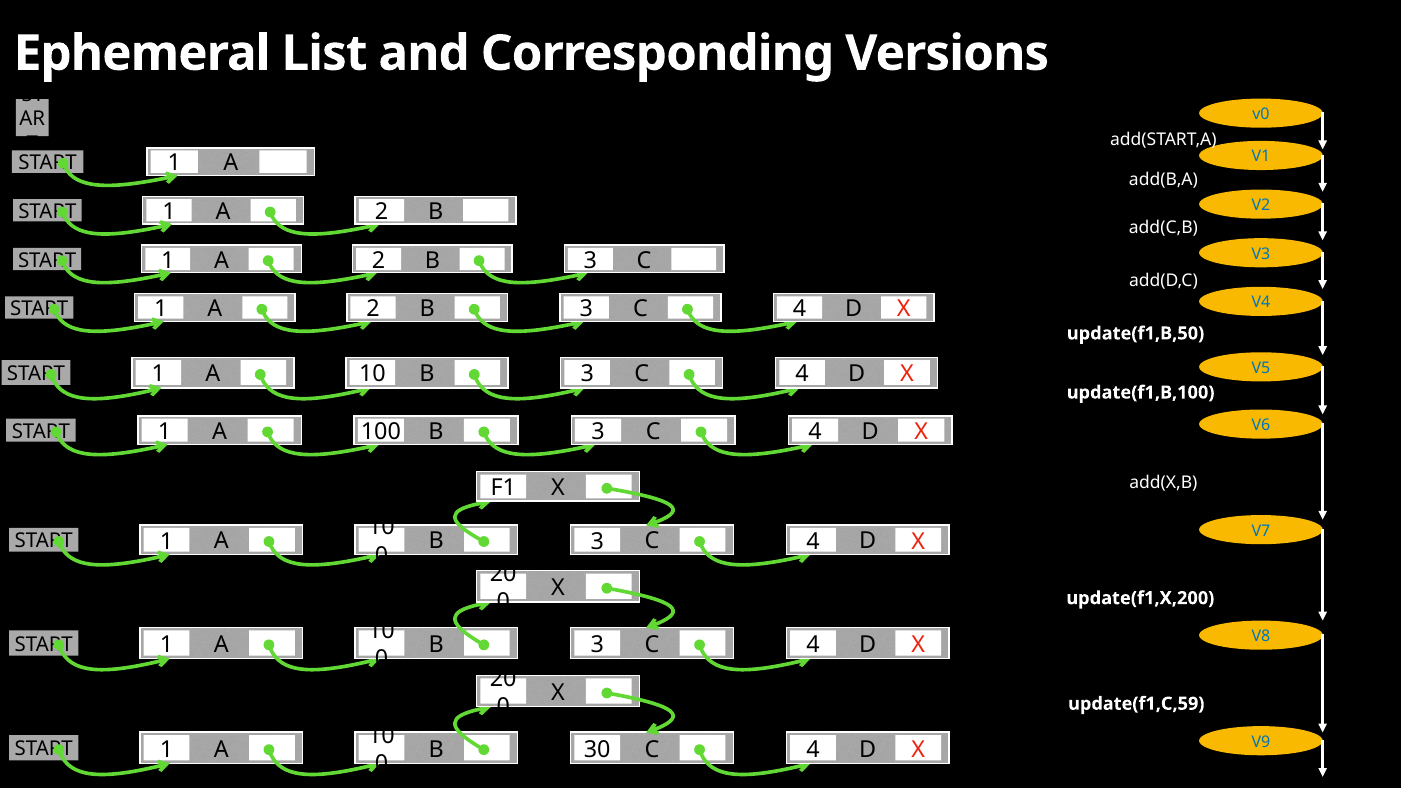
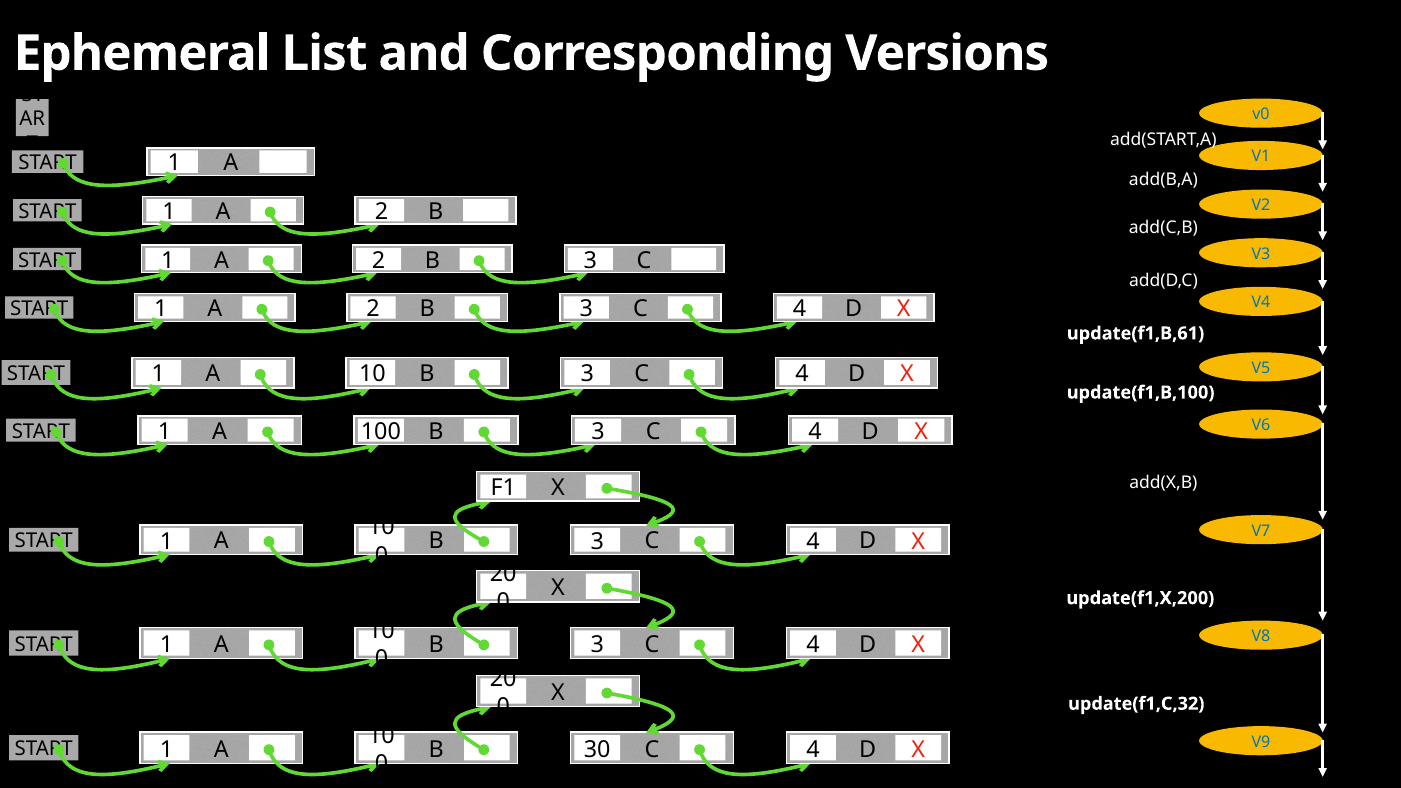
update(f1,B,50: update(f1,B,50 -> update(f1,B,61 (1136, 333)
update(f1,C,59: update(f1,C,59 -> update(f1,C,32 (1136, 704)
